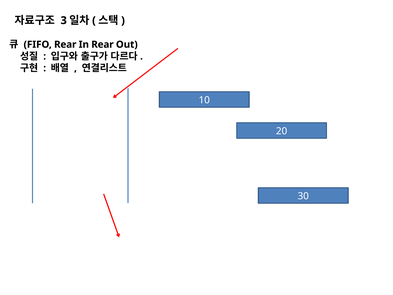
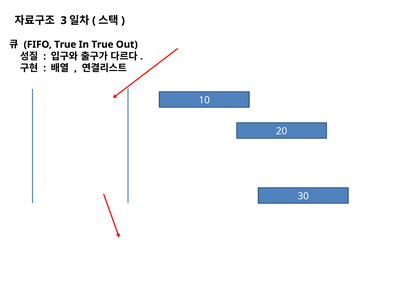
FIFO Rear: Rear -> True (65, 44)
In Rear: Rear -> True (102, 44)
